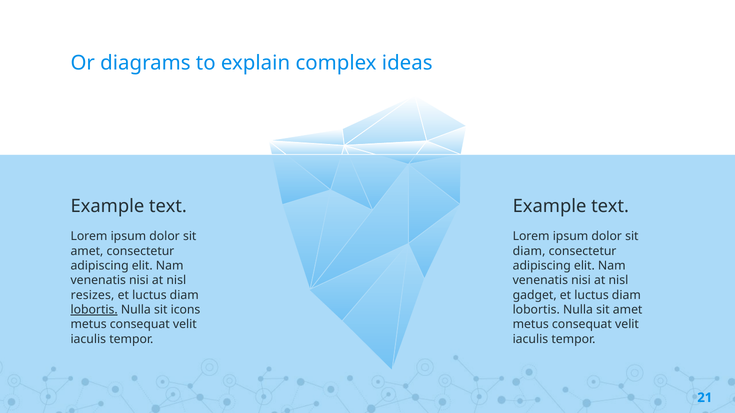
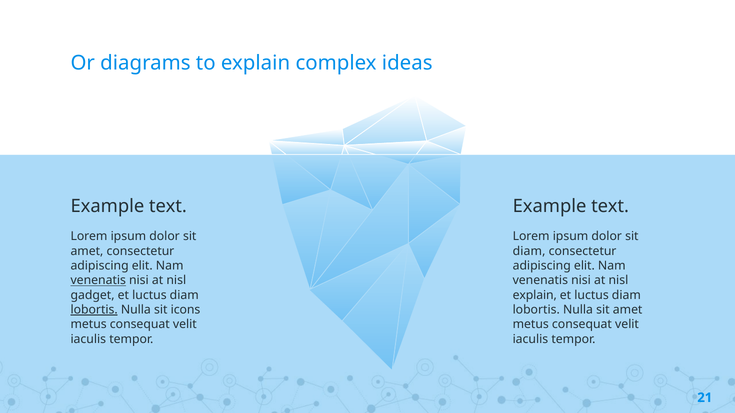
venenatis underline: none -> present (98, 281)
resizes: resizes -> gadget (93, 295)
gadget: gadget -> explain (535, 295)
